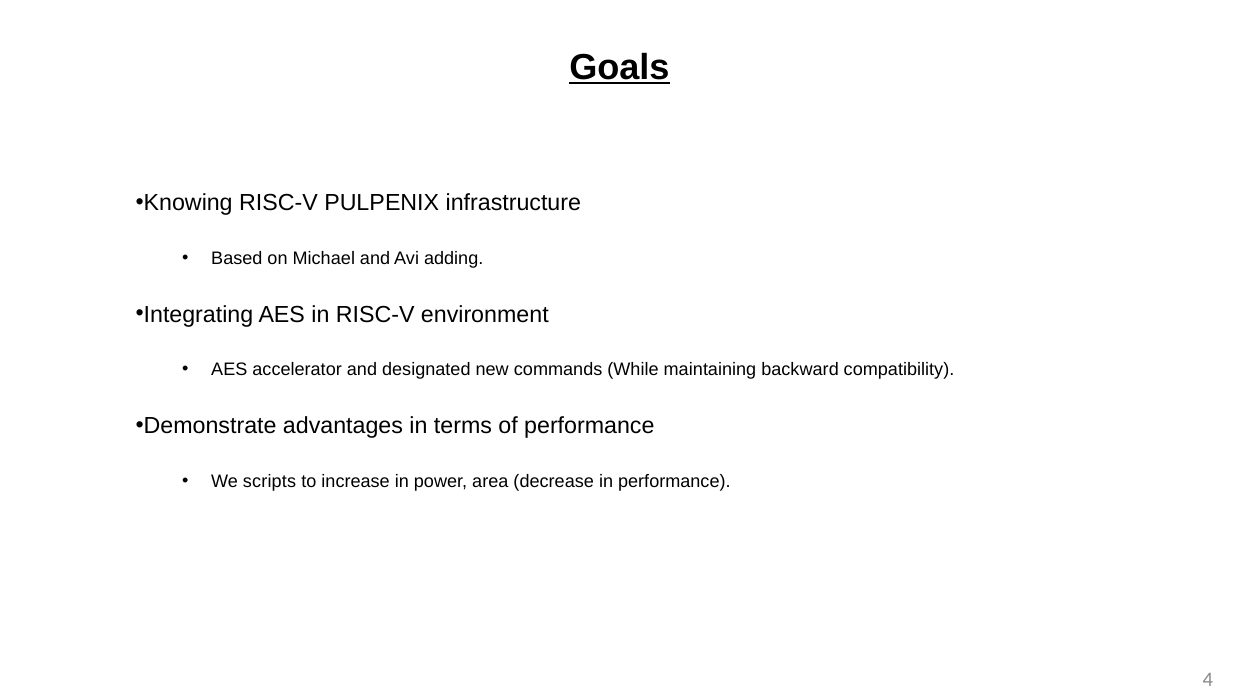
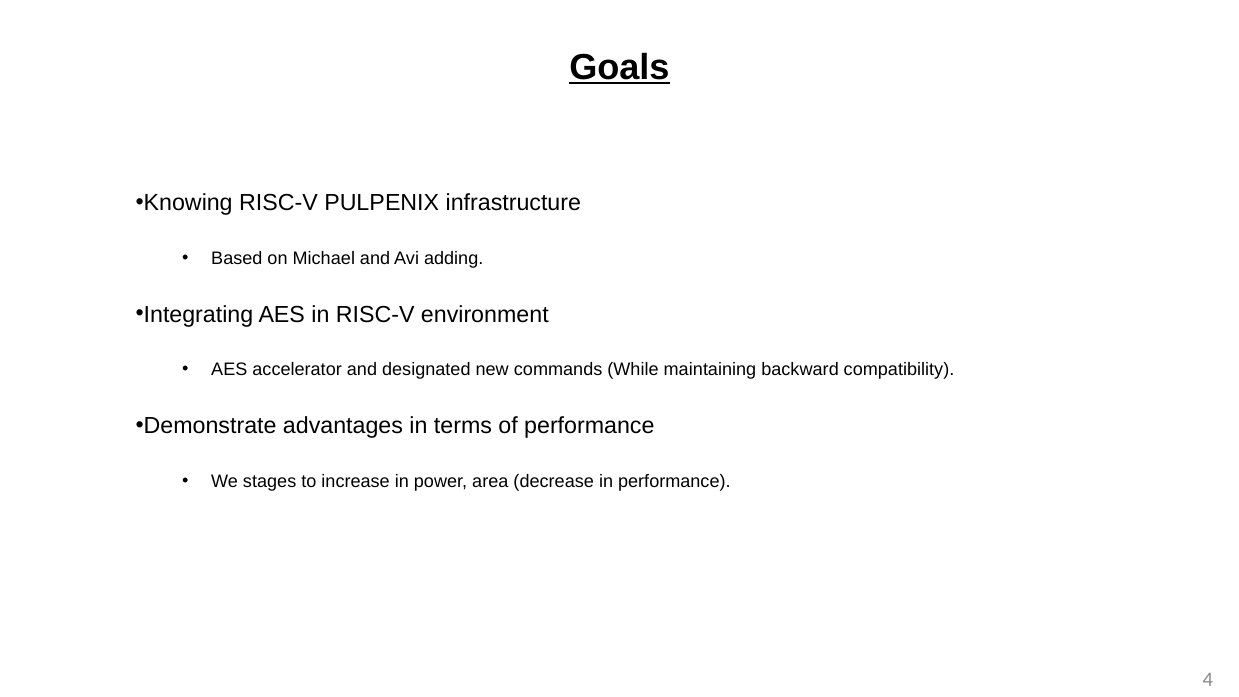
scripts: scripts -> stages (270, 481)
